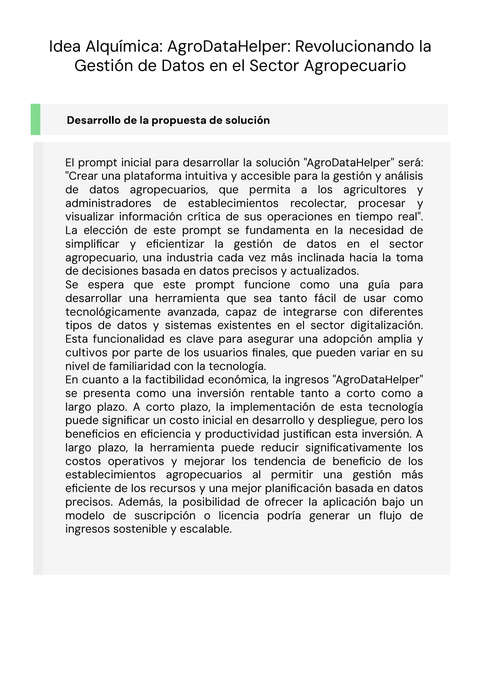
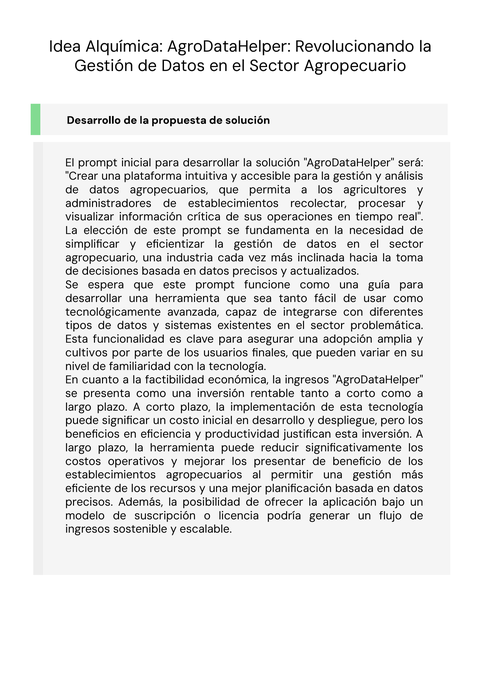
digitalización: digitalización -> problemática (387, 326)
tendencia: tendencia -> presentar (280, 462)
